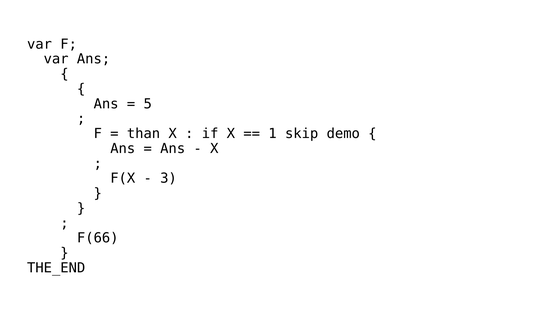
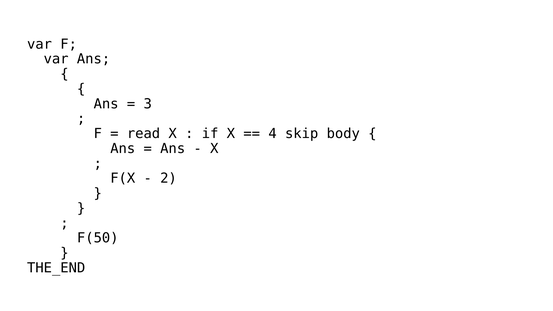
5: 5 -> 3 (148, 104)
than: than -> read (144, 134)
1: 1 -> 4 (273, 134)
demo: demo -> body (343, 134)
3: 3 -> 2 (169, 178)
F(66: F(66 -> F(50 (98, 238)
